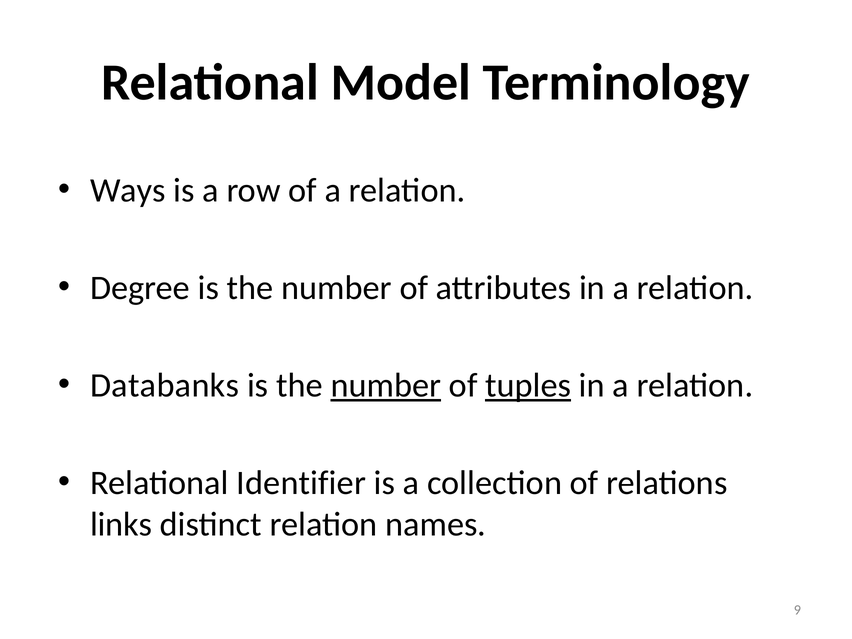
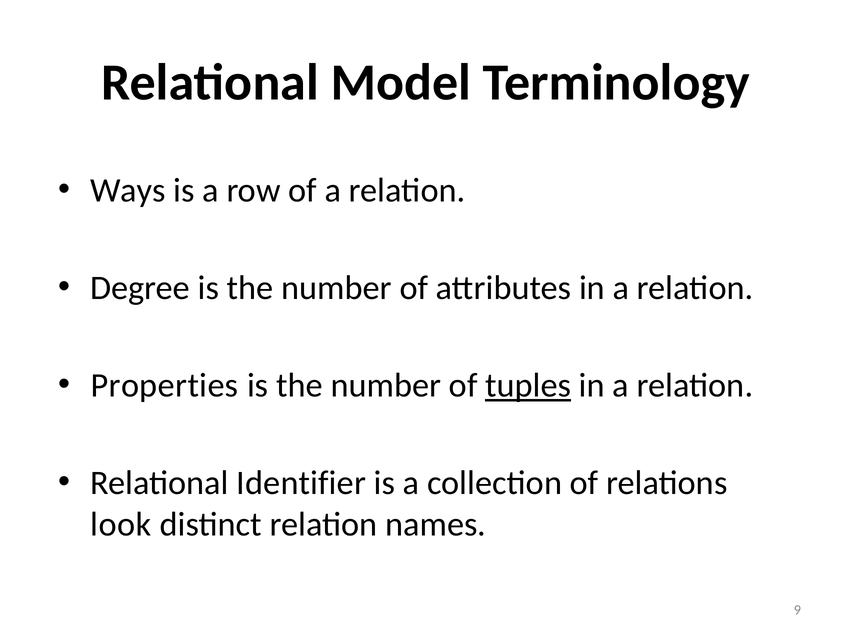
Databanks: Databanks -> Properties (165, 385)
number underline: present -> none (386, 385)
links: links -> look (121, 524)
